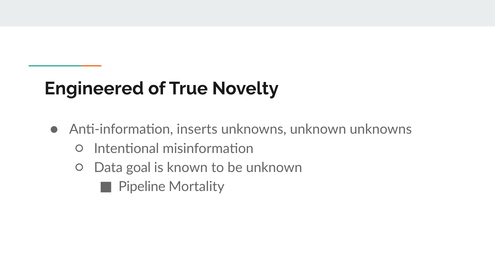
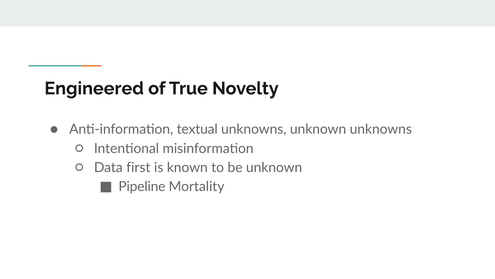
inserts: inserts -> textual (197, 129)
goal: goal -> first (138, 167)
